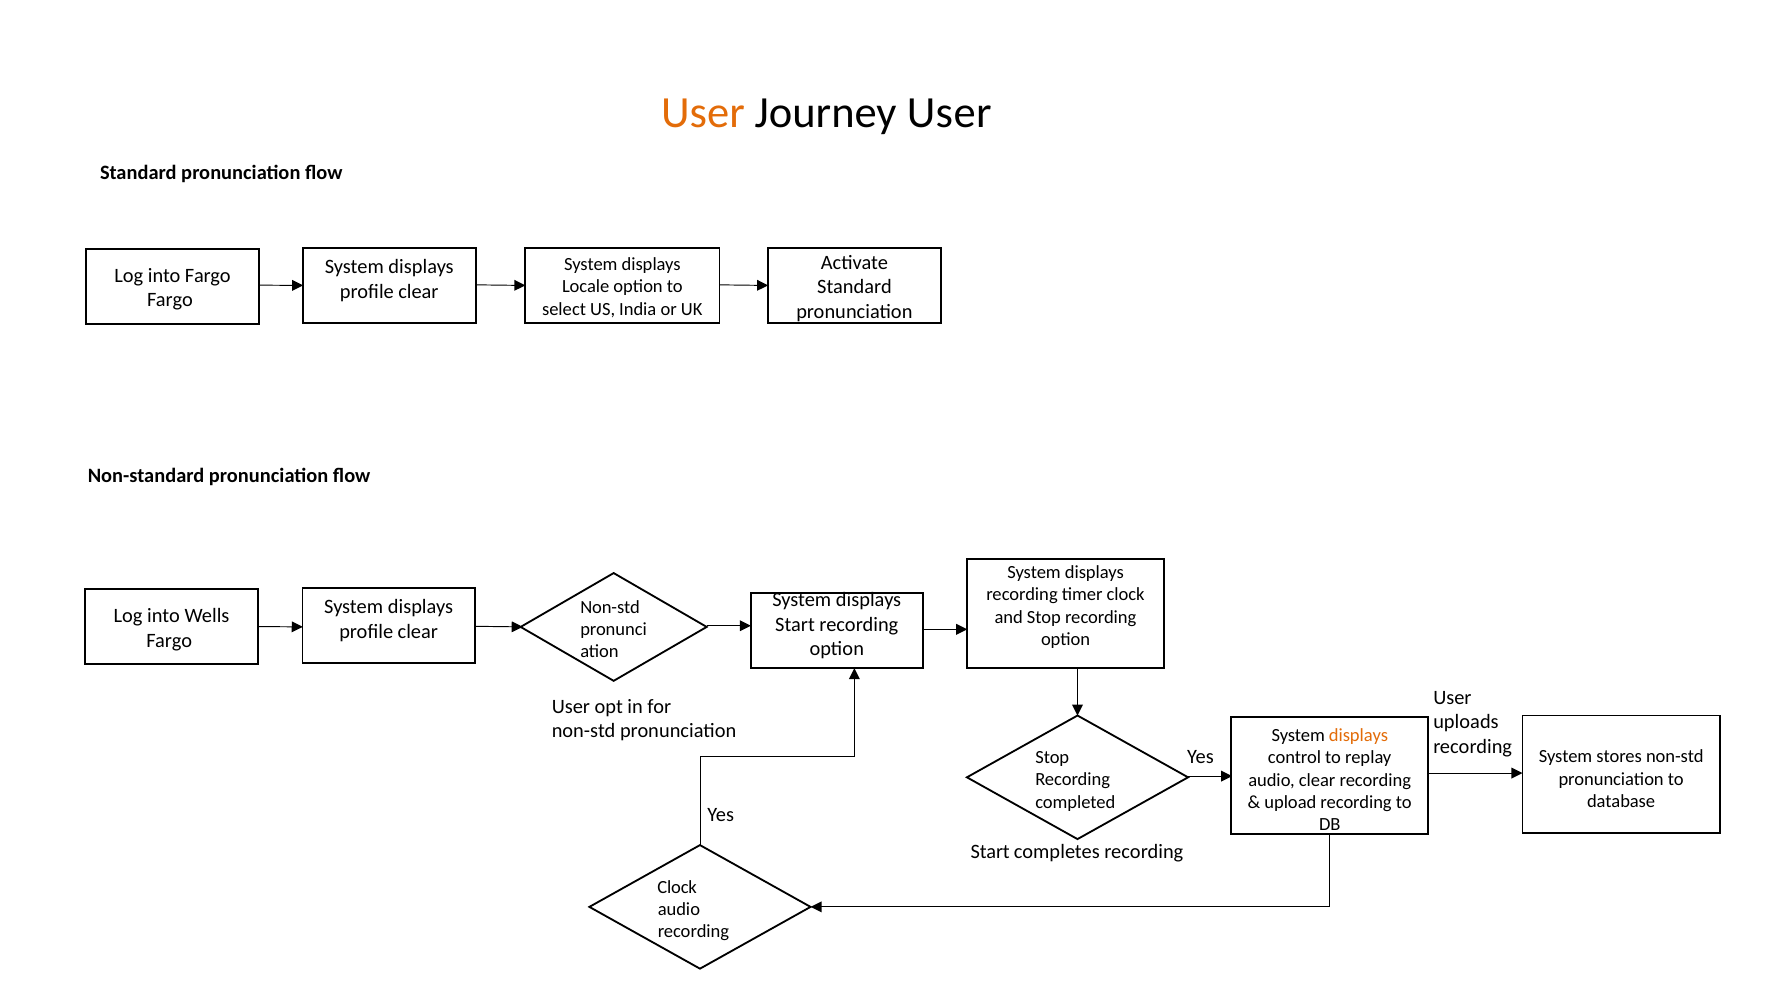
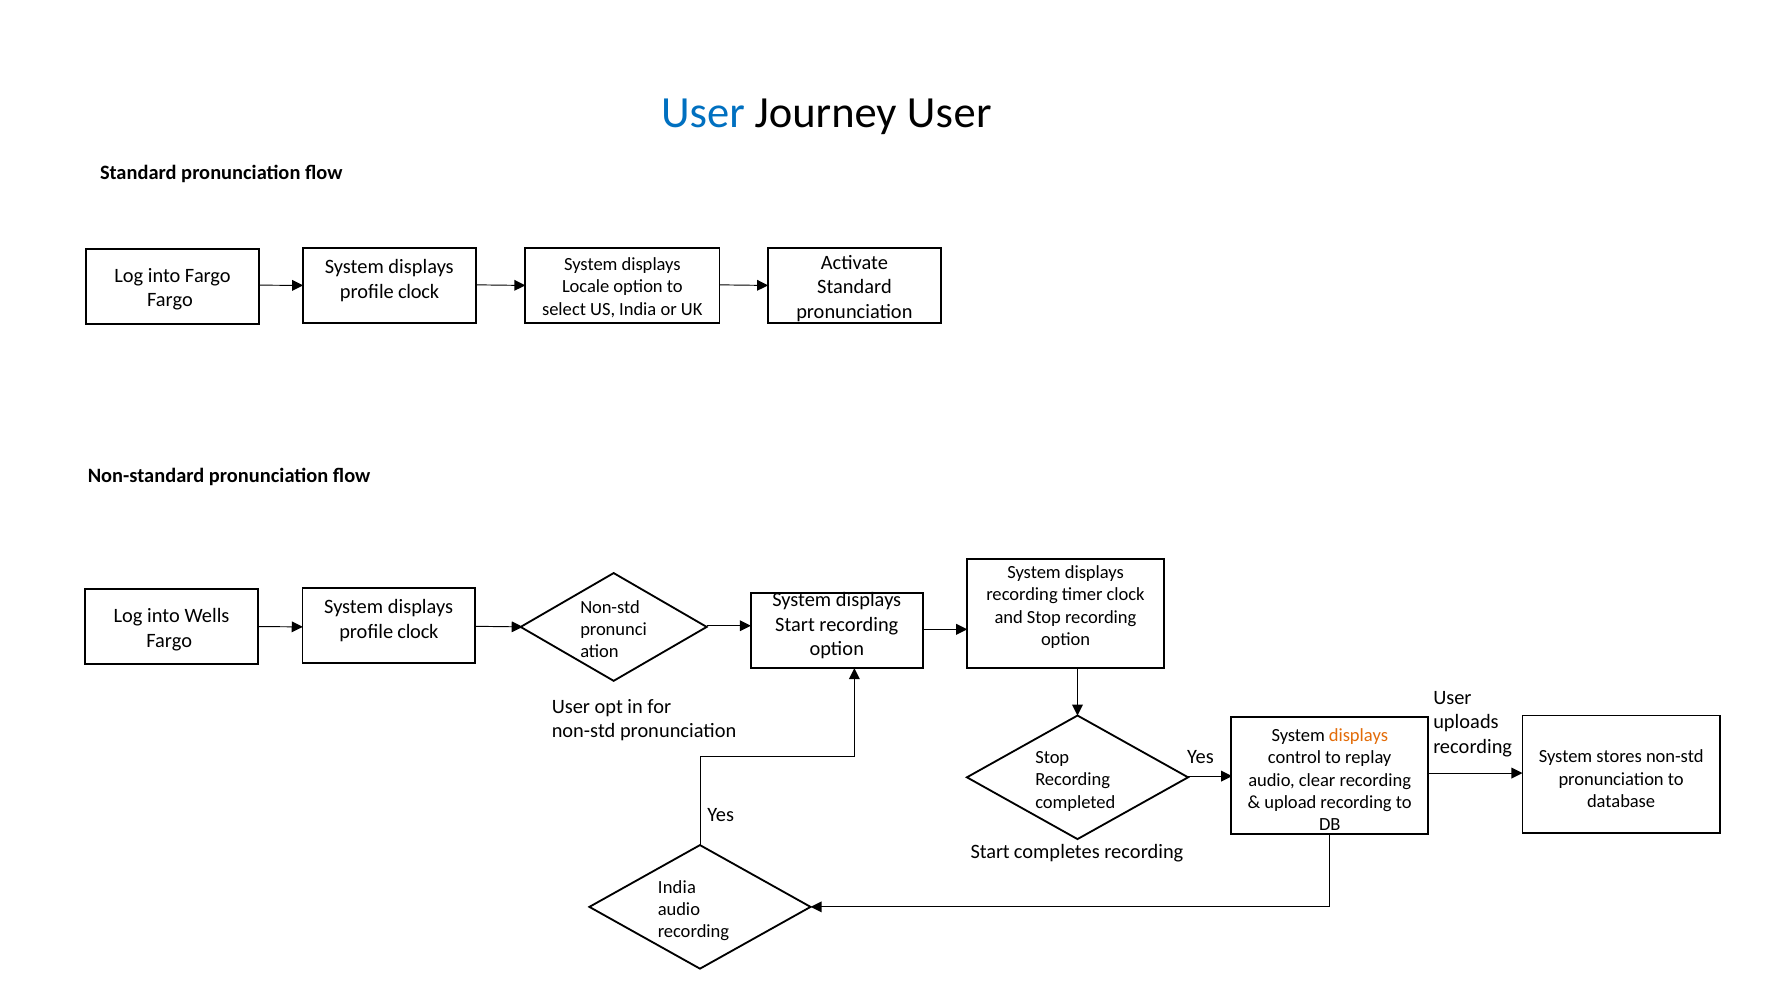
User colour: orange -> blue (703, 113)
clear: clear -> clock (419, 291)
clear: clear -> clock (418, 632)
Clock: Clock -> India (677, 887)
